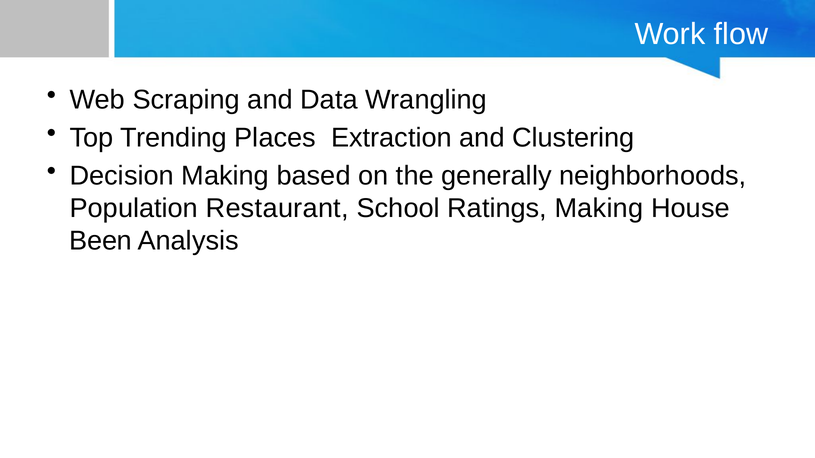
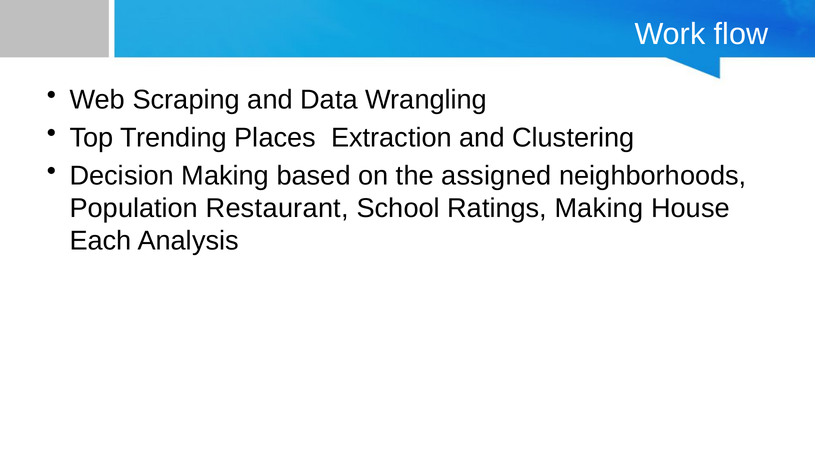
generally: generally -> assigned (496, 176)
Been: Been -> Each (101, 241)
